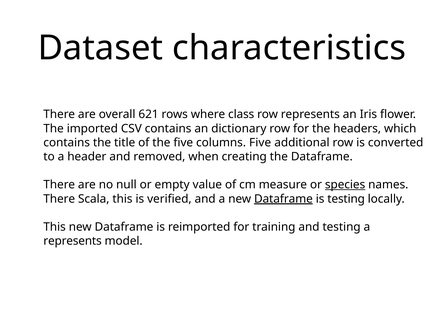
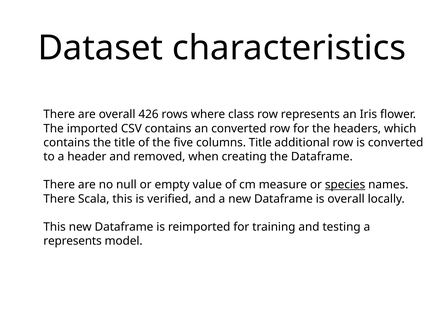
621: 621 -> 426 (149, 114)
an dictionary: dictionary -> converted (239, 129)
columns Five: Five -> Title (260, 143)
Dataframe underline: present -> none (283, 199)
is testing: testing -> overall (346, 199)
